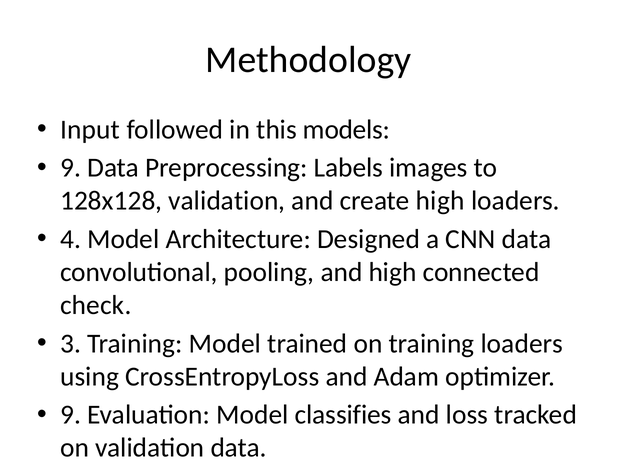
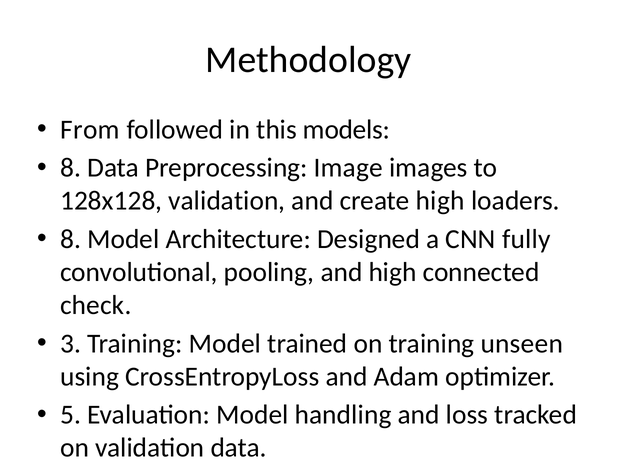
Input: Input -> From (90, 129)
9: 9 -> 8 (71, 168)
Labels: Labels -> Image (348, 168)
4: 4 -> 8 (71, 239)
CNN data: data -> fully (526, 239)
training loaders: loaders -> unseen (522, 343)
9: 9 -> 5 (71, 415)
classifies: classifies -> handling (343, 415)
